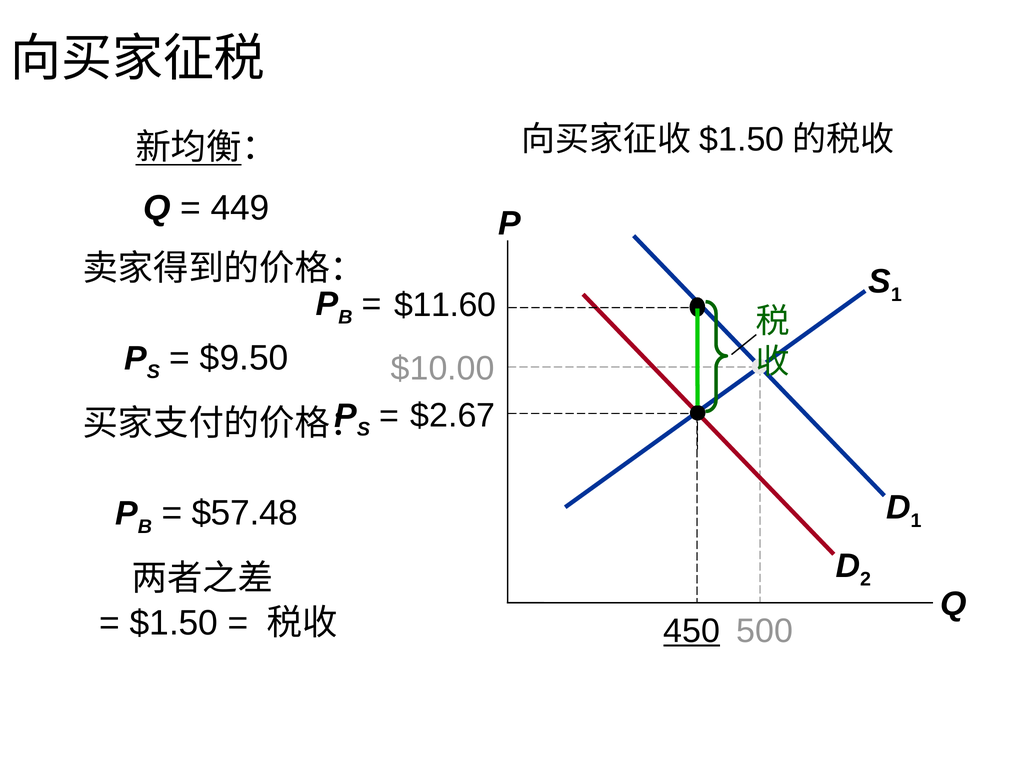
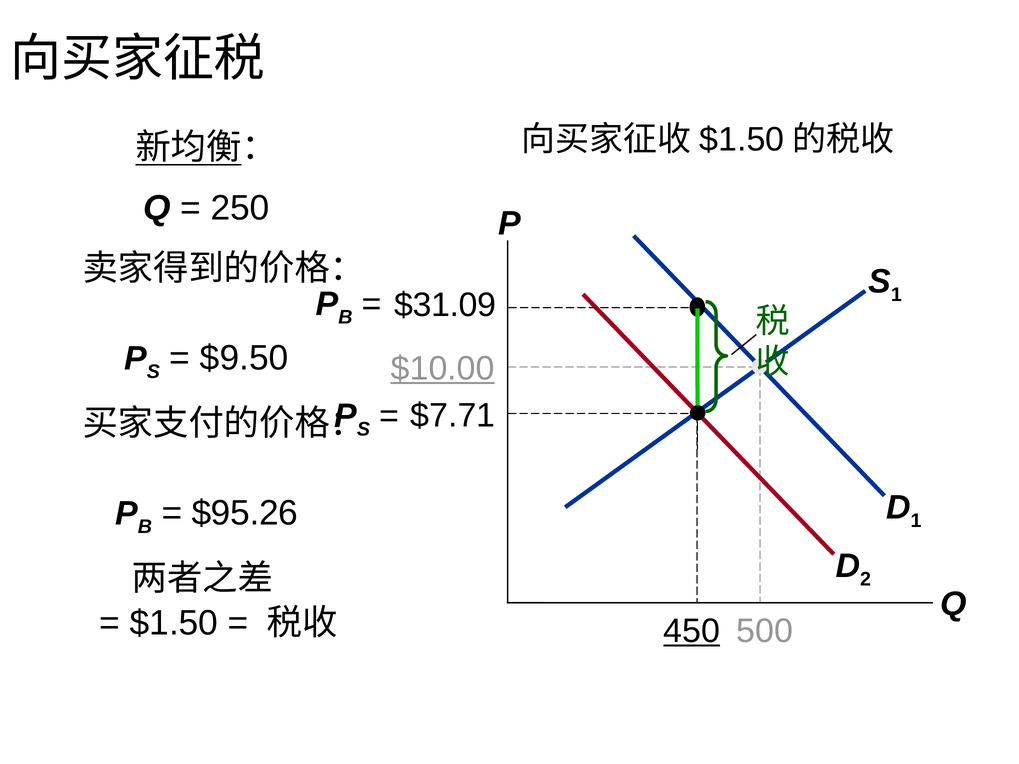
449: 449 -> 250 (240, 208)
$11.60: $11.60 -> $31.09 (445, 305)
$10.00 underline: none -> present (443, 369)
$2.67: $2.67 -> $7.71 (453, 415)
$57.48: $57.48 -> $95.26 (245, 513)
